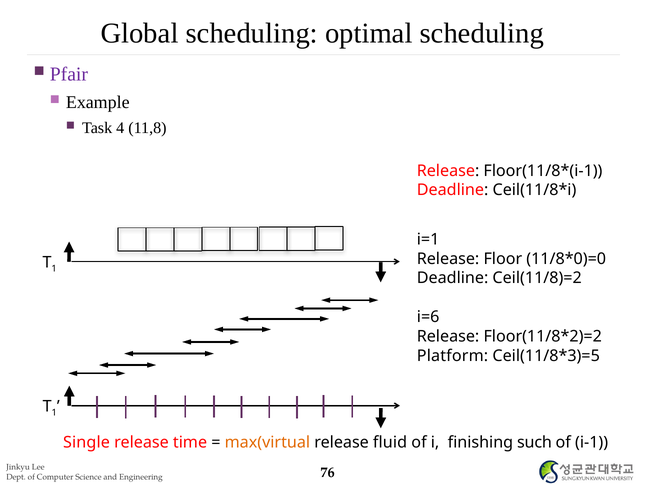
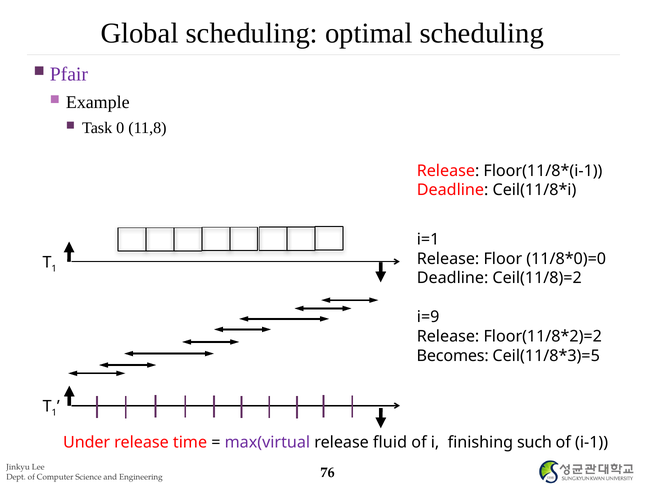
4: 4 -> 0 (120, 128)
i=6: i=6 -> i=9 (428, 317)
Platform: Platform -> Becomes (453, 356)
Single: Single -> Under (87, 442)
max(virtual colour: orange -> purple (267, 442)
